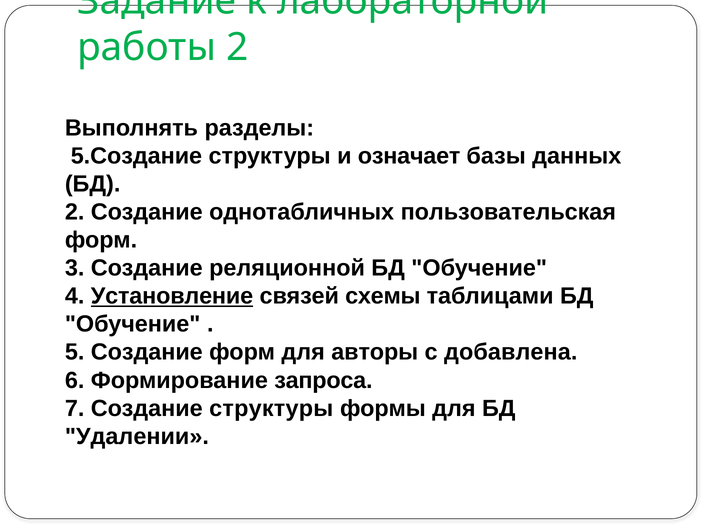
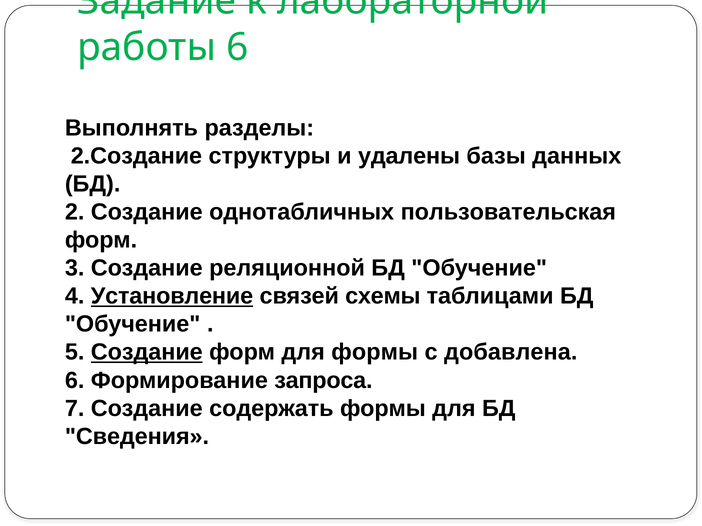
работы 2: 2 -> 6 (237, 48)
5.Создание: 5.Создание -> 2.Создание (136, 156)
означает: означает -> удалены (409, 156)
Создание underline: none -> present (147, 353)
для авторы: авторы -> формы (375, 353)
Создание структуры: структуры -> содержать (271, 409)
Удалении: Удалении -> Сведения (137, 437)
